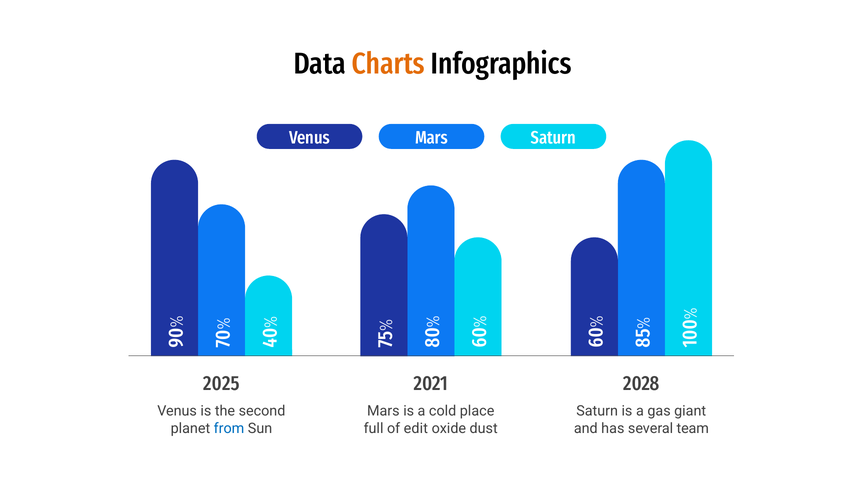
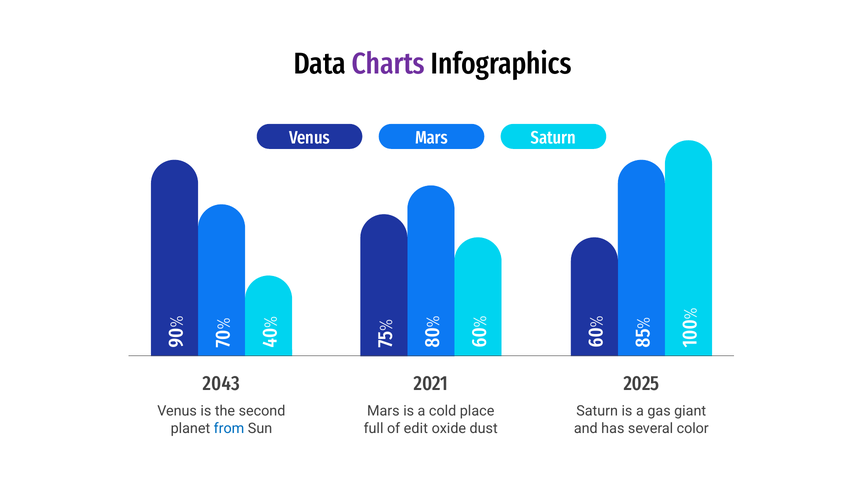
Charts colour: orange -> purple (388, 64)
2025: 2025 -> 2043 (221, 383)
2028: 2028 -> 2025 (641, 383)
team: team -> color (693, 428)
